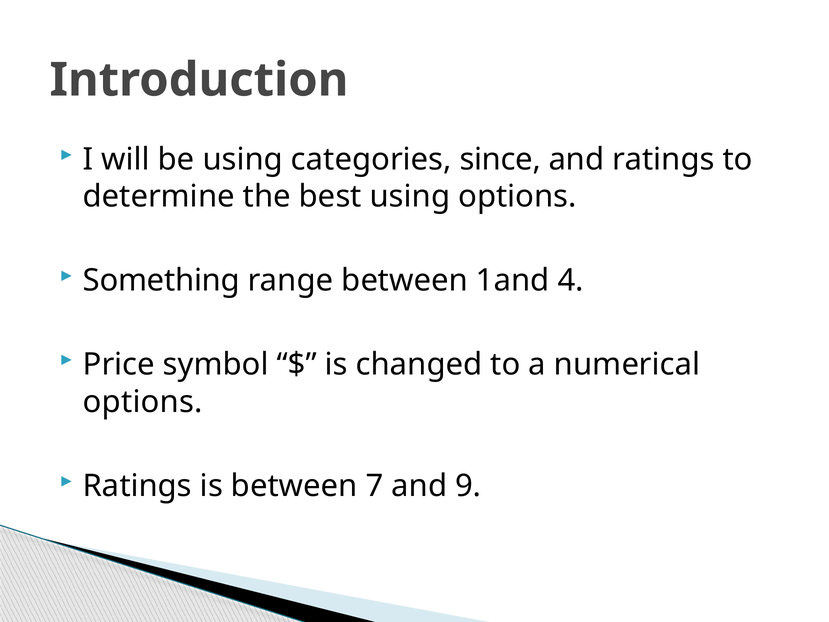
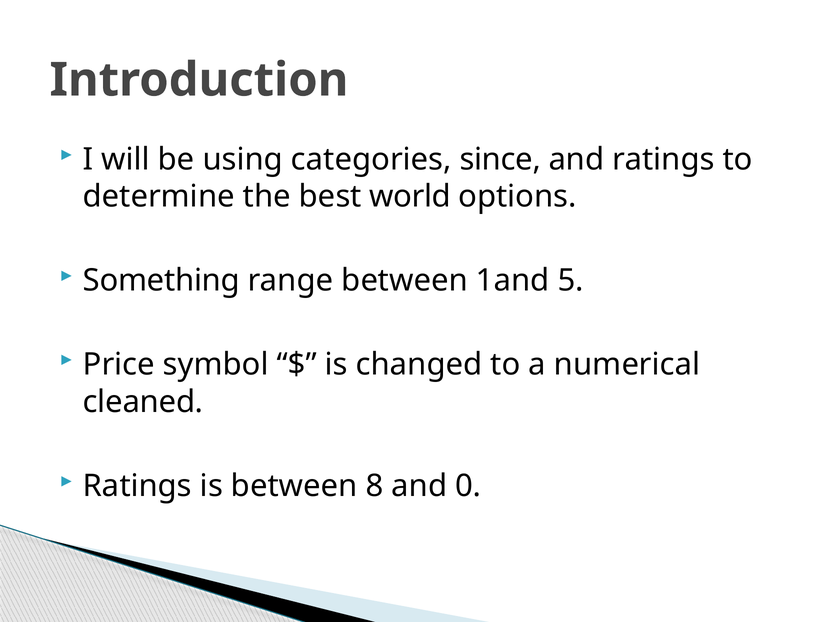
best using: using -> world (410, 197)
4: 4 -> 5 (571, 280)
options: options -> cleaned (143, 402)
7: 7 -> 8 (374, 486)
9: 9 -> 0 (468, 486)
